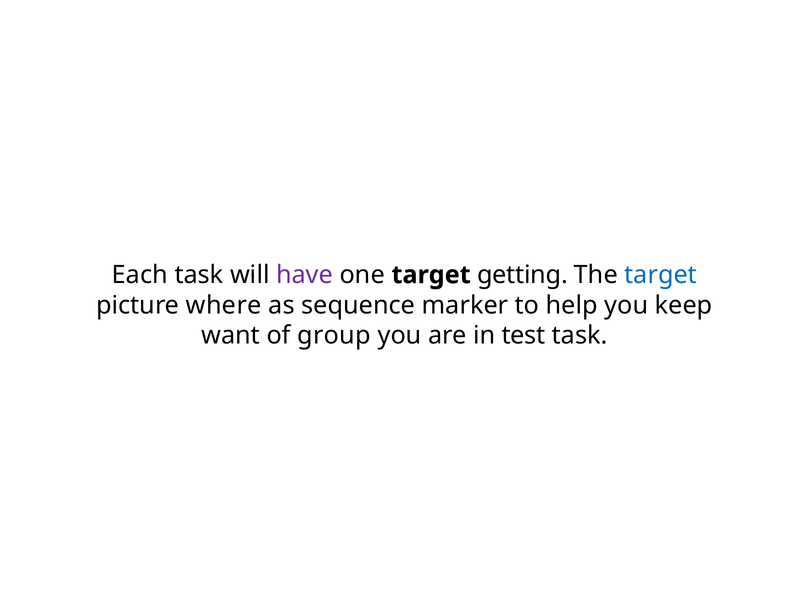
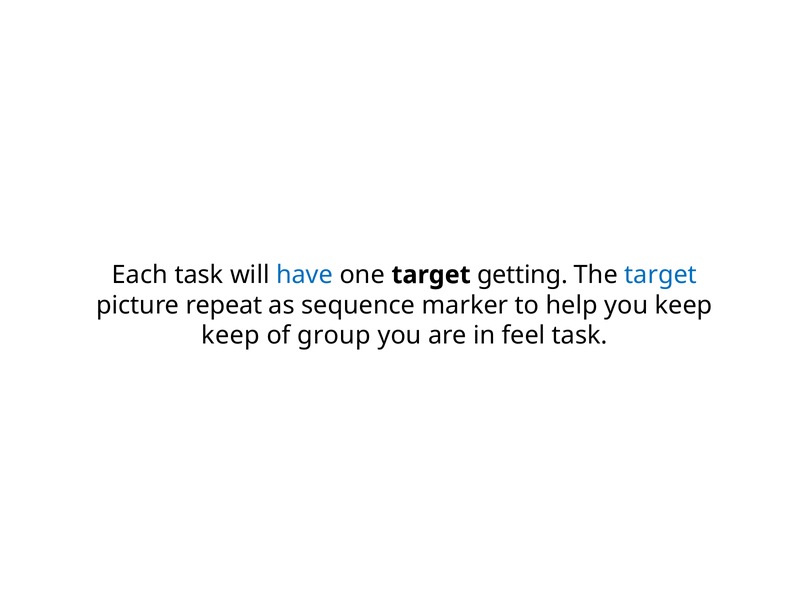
have colour: purple -> blue (305, 275)
where: where -> repeat (224, 305)
want: want -> keep (230, 335)
test: test -> feel (523, 335)
